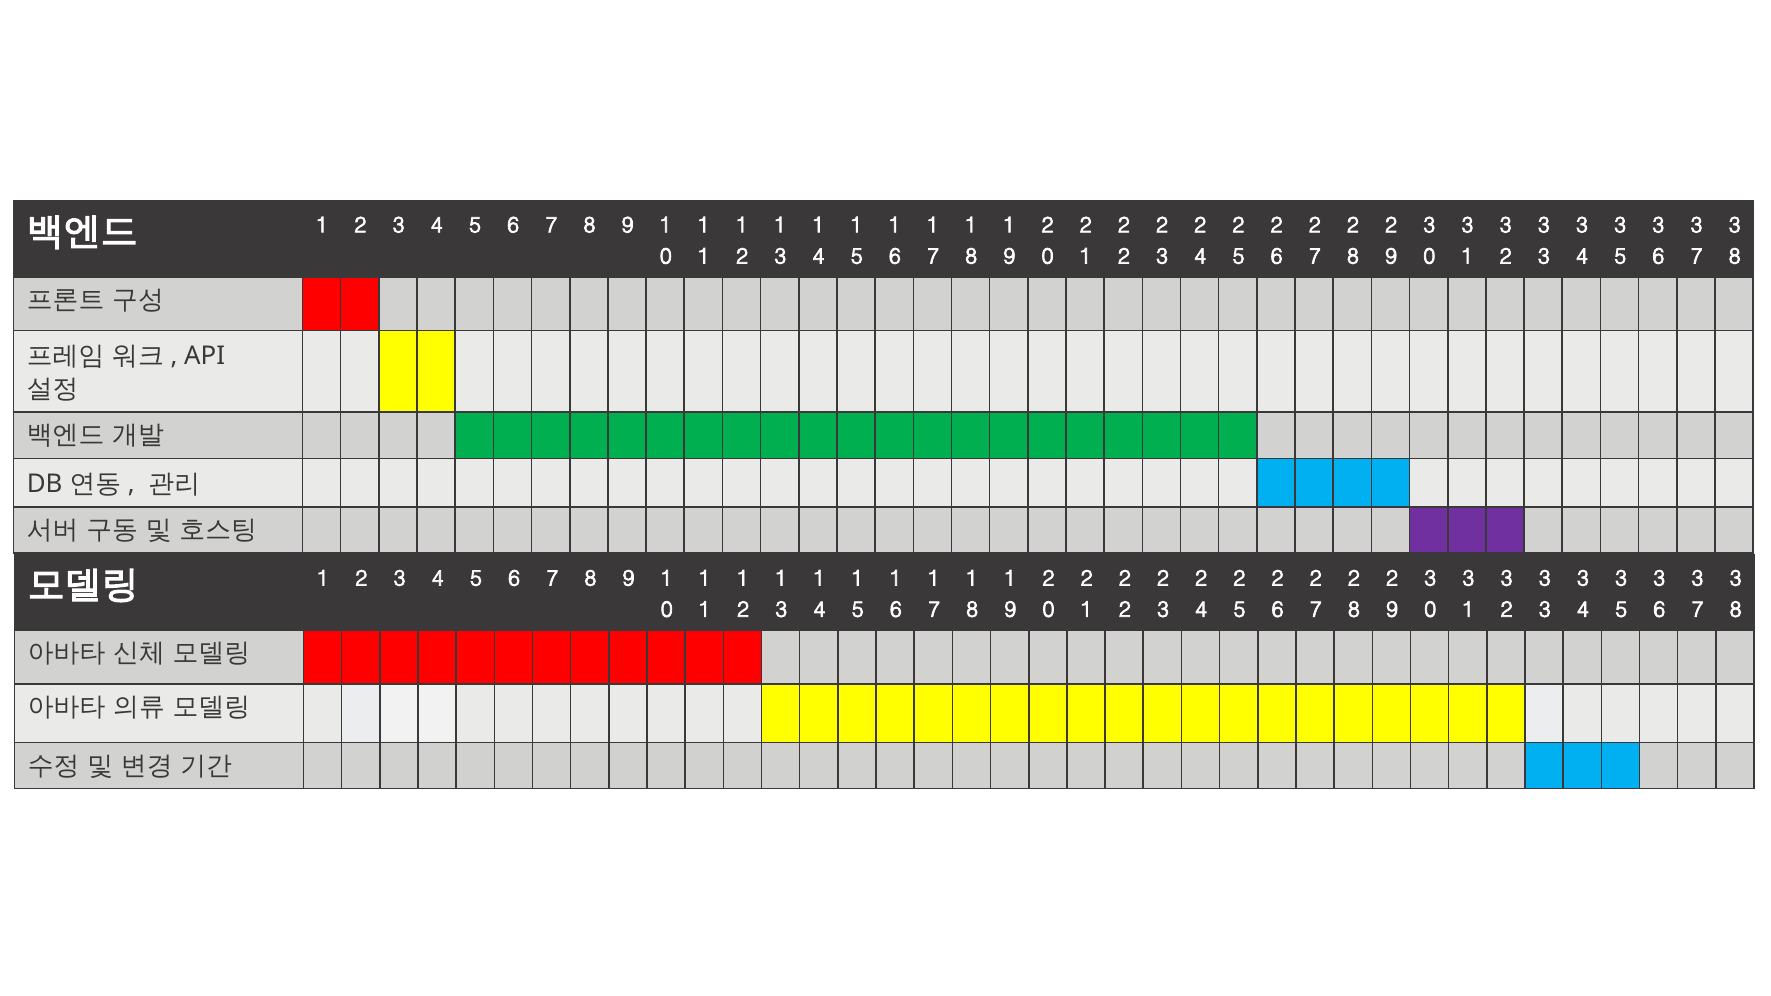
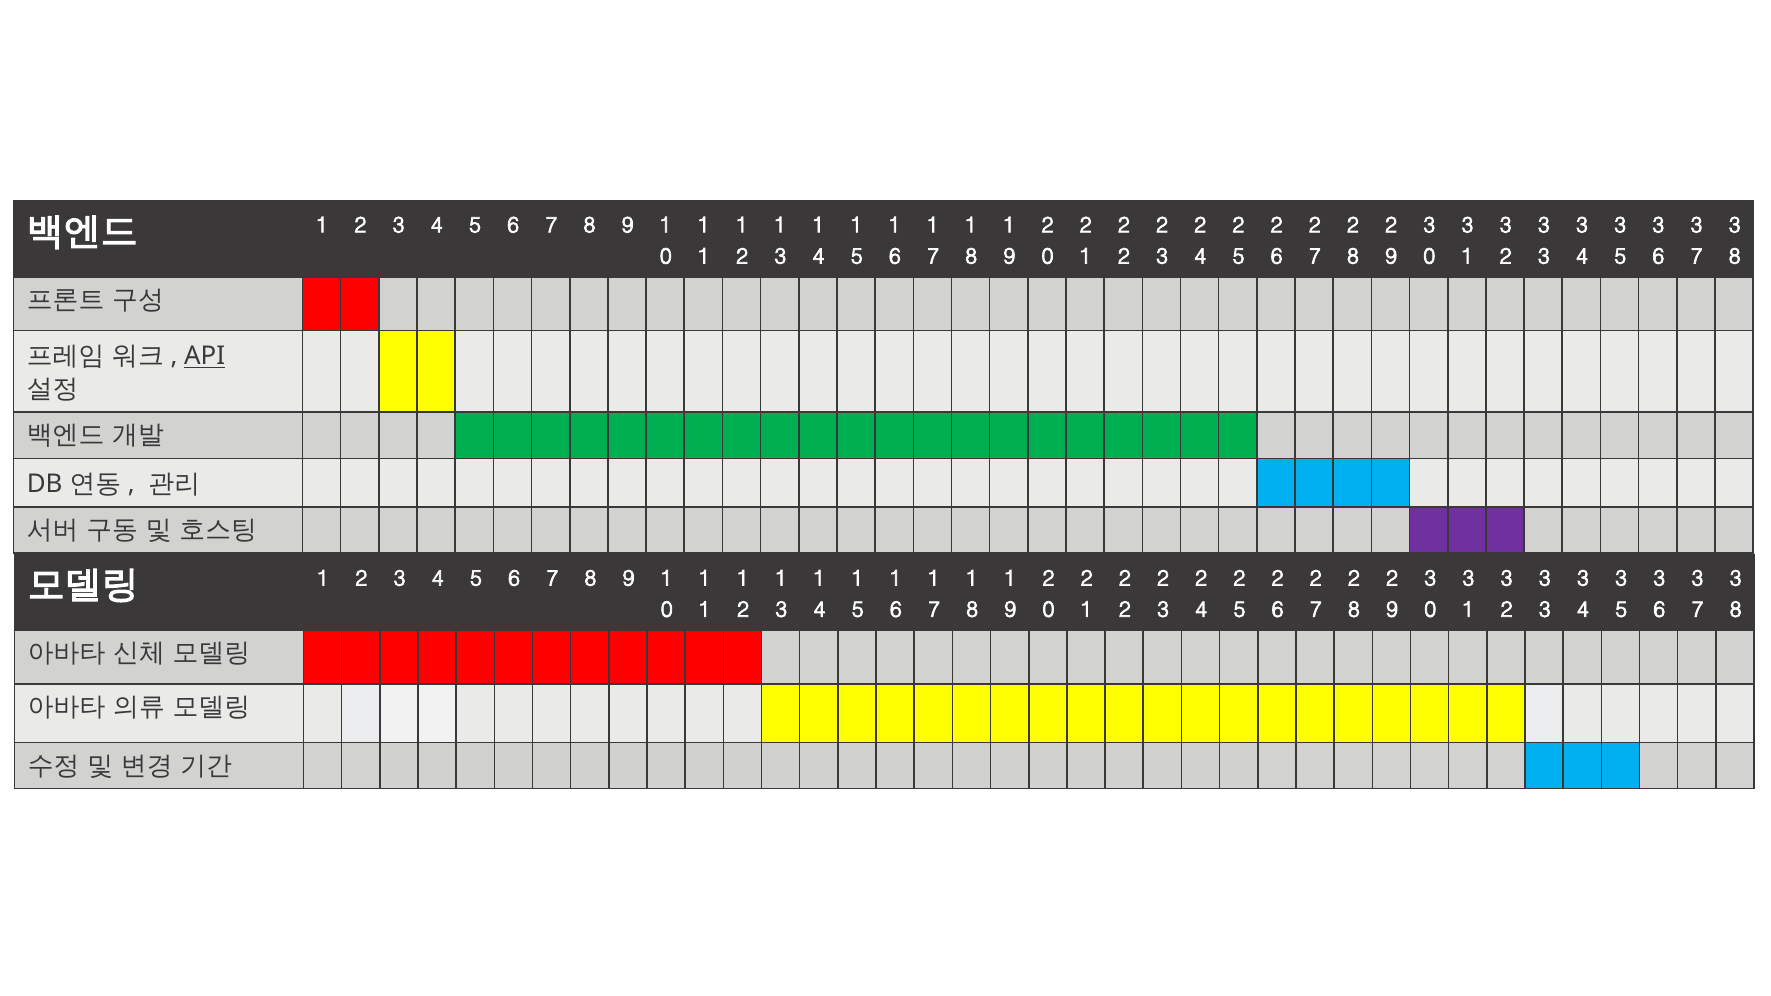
API underline: none -> present (205, 357)
